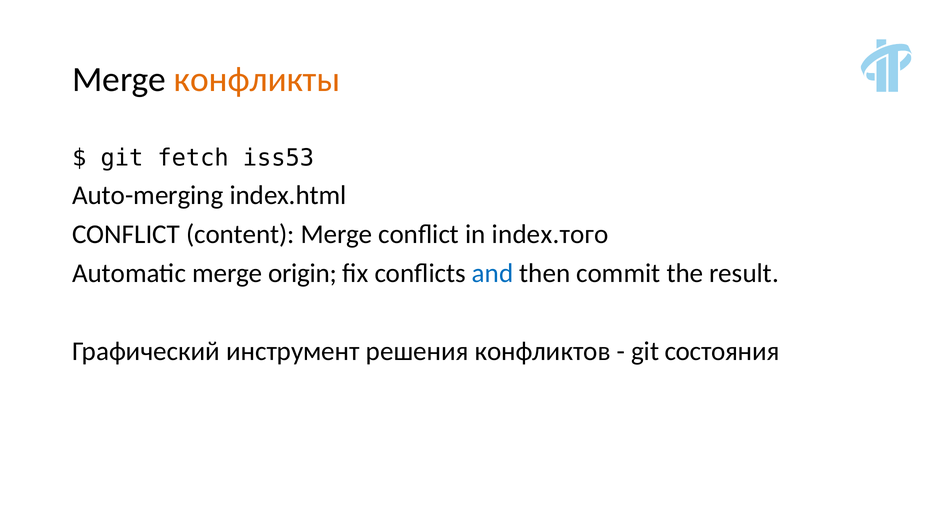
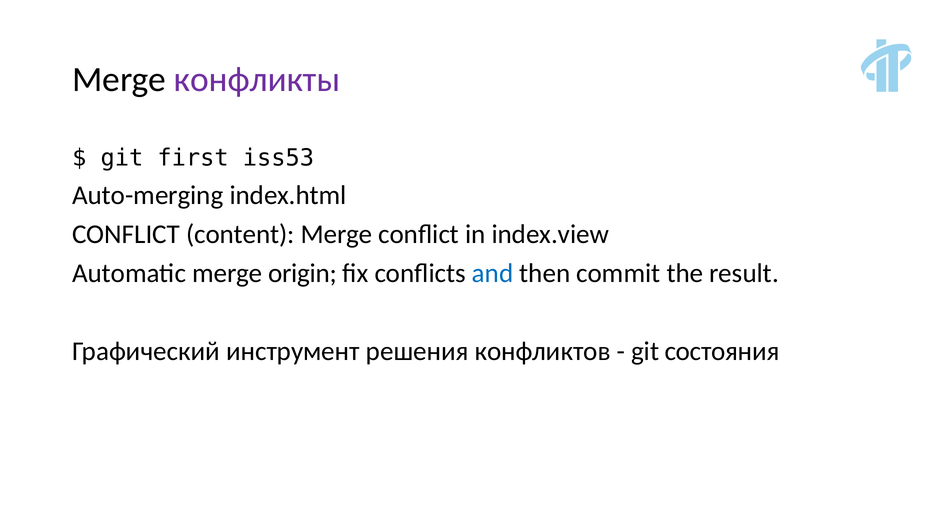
конфликты colour: orange -> purple (257, 80)
fetch: fetch -> first (193, 158)
index.того: index.того -> index.view (550, 234)
